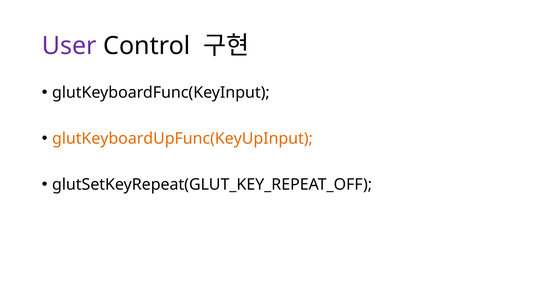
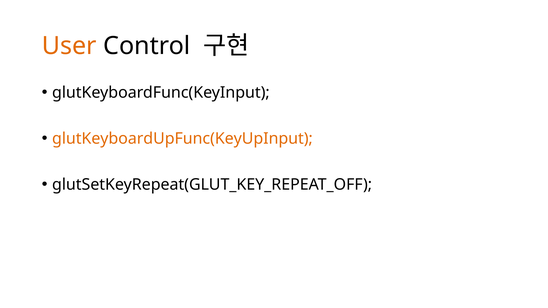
User colour: purple -> orange (69, 46)
